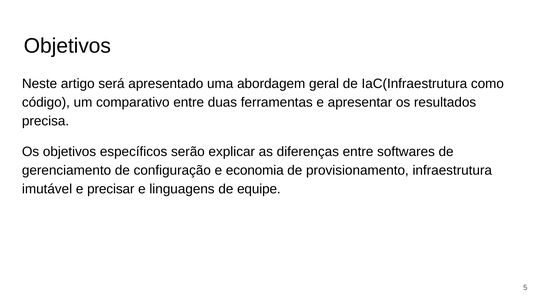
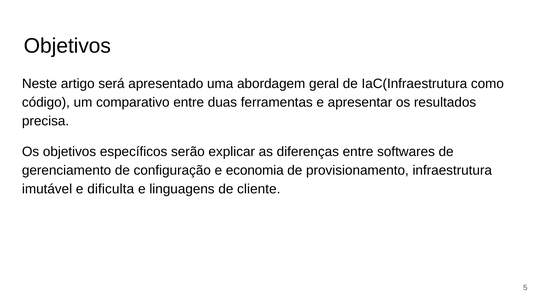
precisar: precisar -> dificulta (111, 189)
equipe: equipe -> cliente (259, 189)
